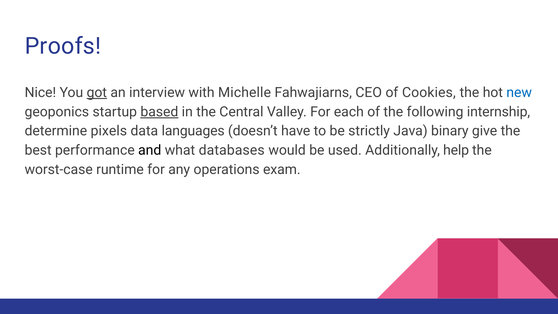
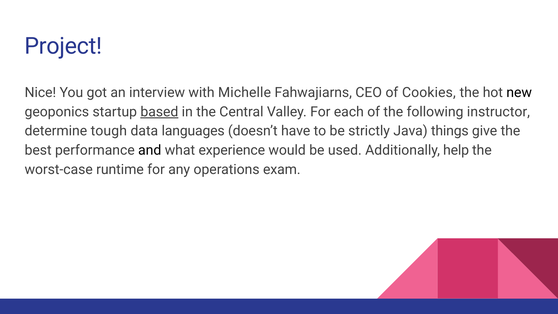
Proofs: Proofs -> Project (63, 46)
got underline: present -> none (97, 92)
new colour: blue -> black (519, 92)
internship: internship -> instructor (498, 112)
pixels: pixels -> tough (109, 131)
binary: binary -> things (450, 131)
databases: databases -> experience (232, 150)
